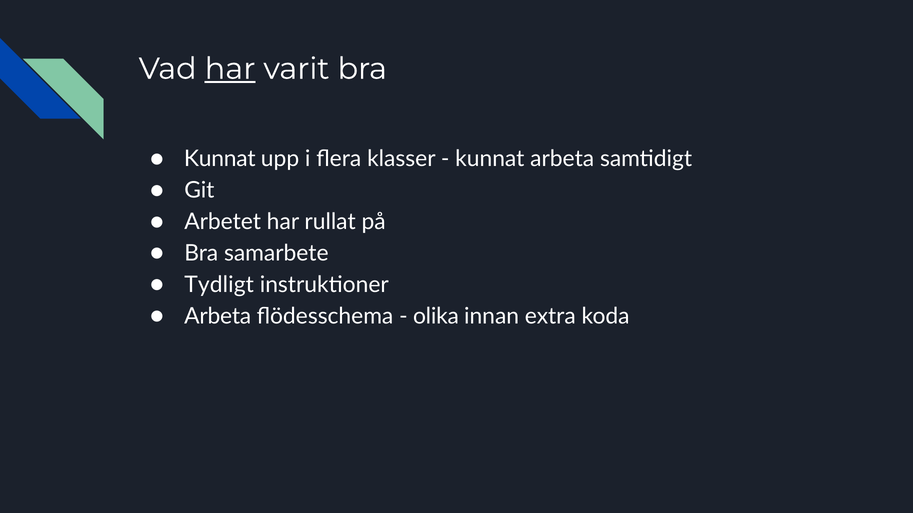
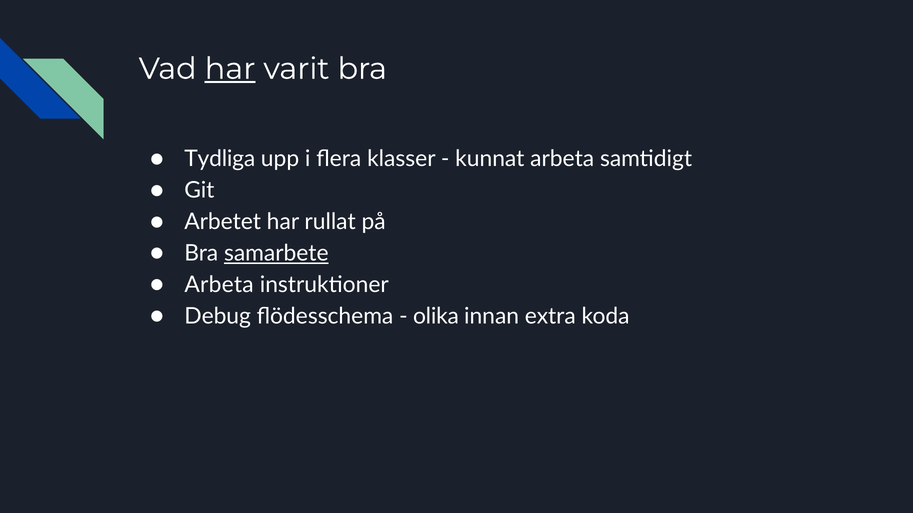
Kunnat: Kunnat -> Tydliga (220, 159)
samarbete underline: none -> present (276, 254)
Tydligt: Tydligt -> Arbeta (219, 285)
Arbeta: Arbeta -> Debug (218, 317)
